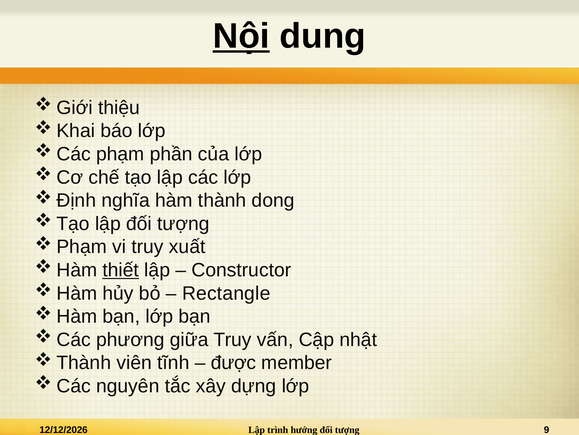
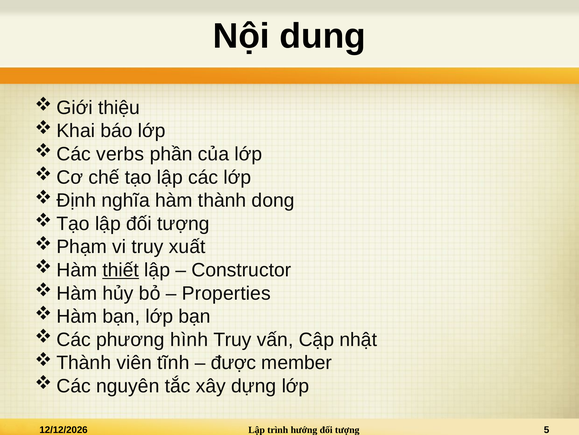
Nội underline: present -> none (241, 36)
phạm: phạm -> verbs (120, 154)
Rectangle: Rectangle -> Properties (226, 293)
giữa: giữa -> hình (189, 339)
9: 9 -> 5 (547, 429)
